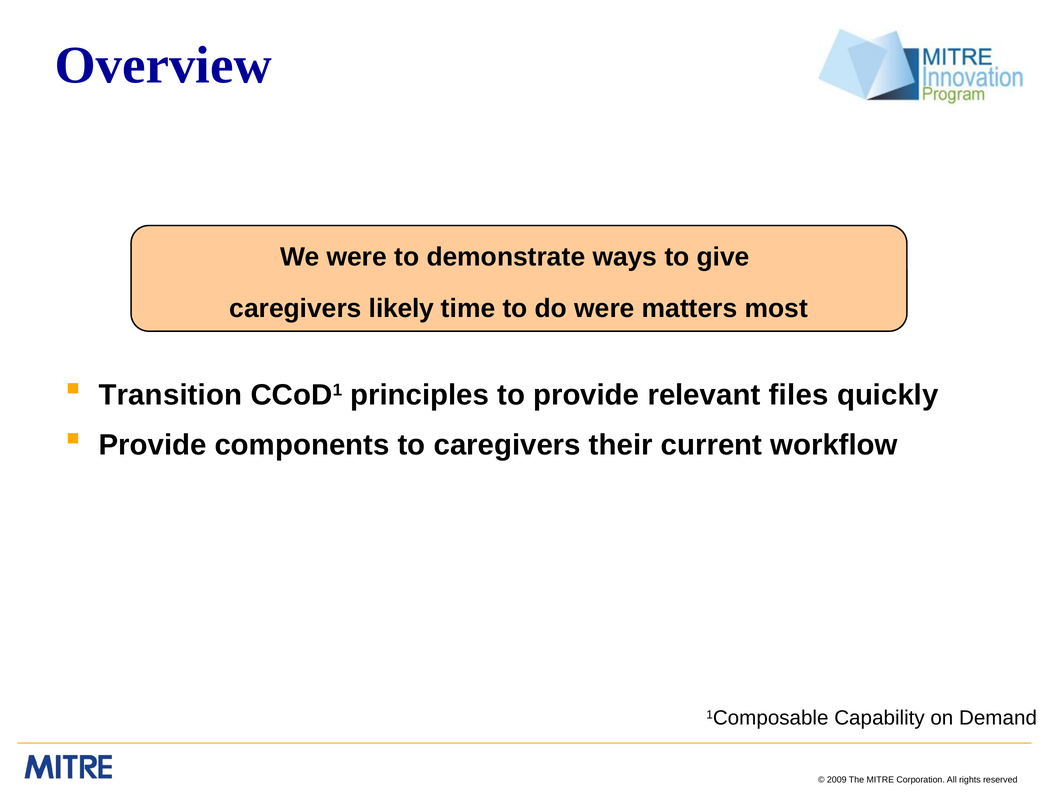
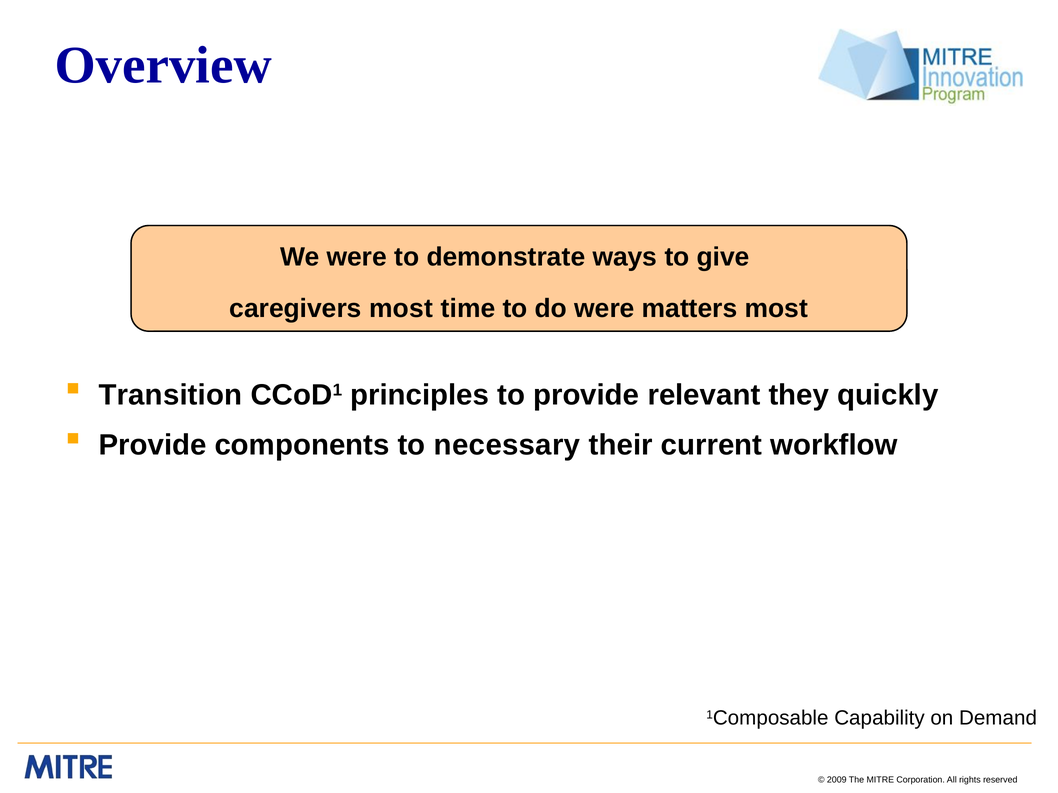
caregivers likely: likely -> most (401, 309)
files: files -> they (799, 395)
to caregivers: caregivers -> necessary (507, 445)
